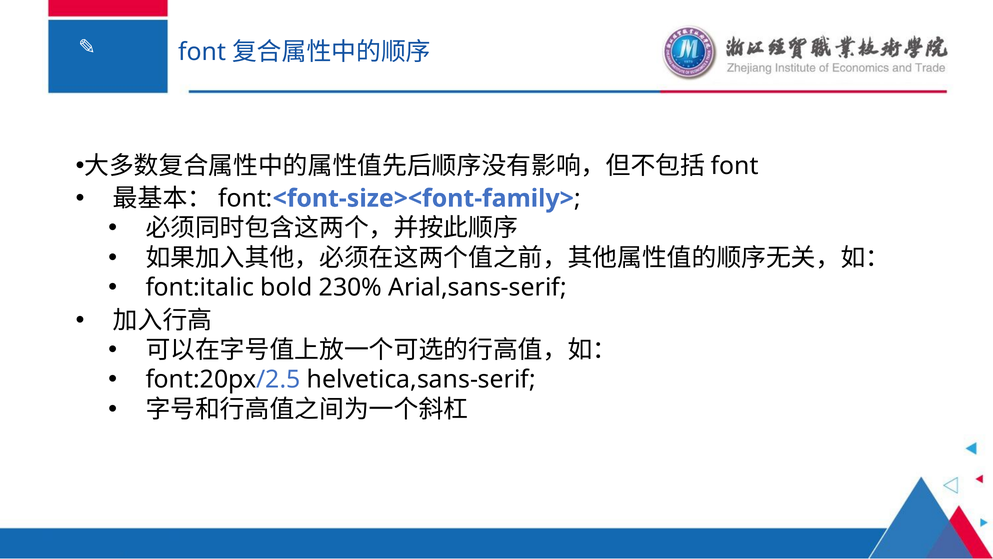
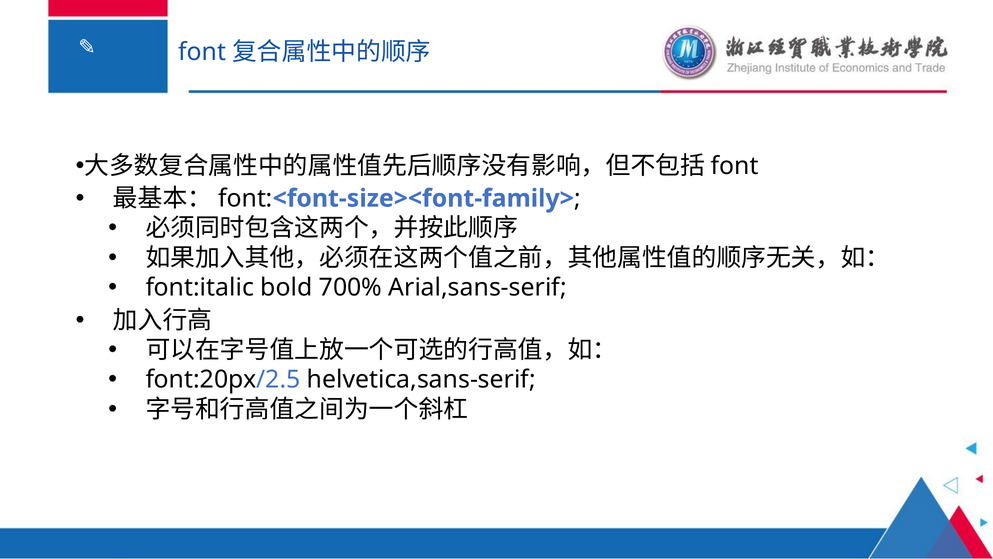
230%: 230% -> 700% (350, 287)
